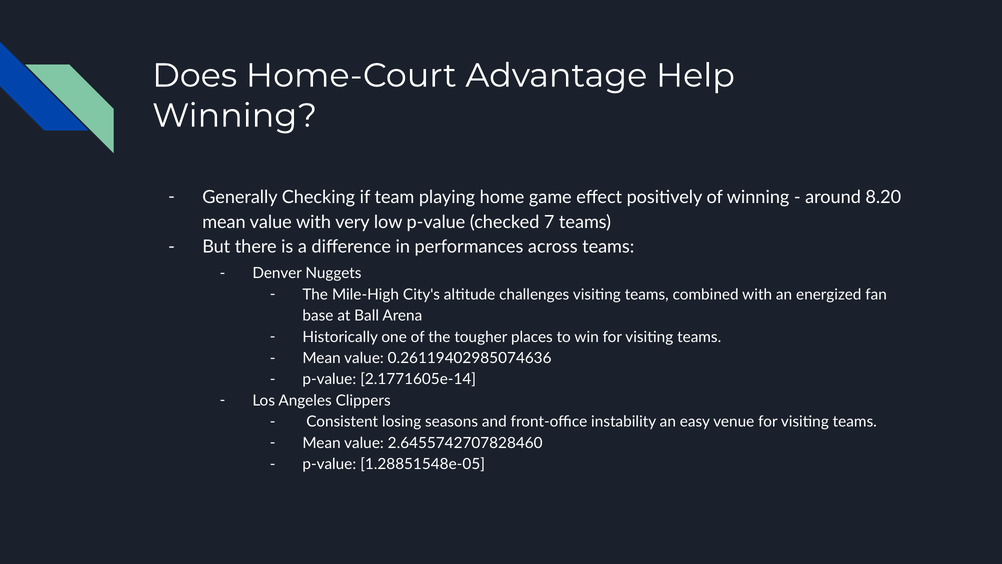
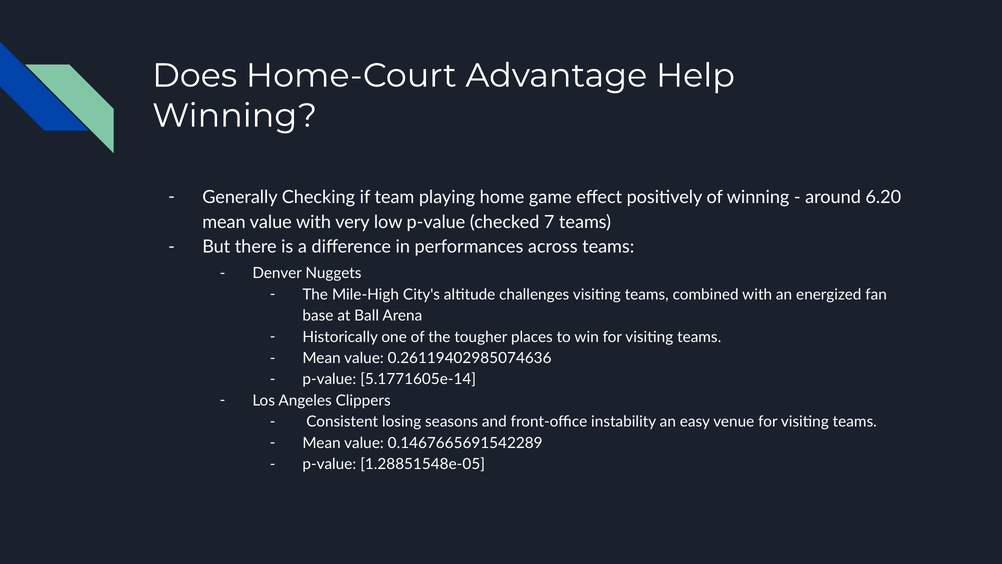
8.20: 8.20 -> 6.20 (883, 197)
2.1771605e-14: 2.1771605e-14 -> 5.1771605e-14 (418, 379)
2.6455742707828460: 2.6455742707828460 -> 0.1467665691542289 (465, 443)
